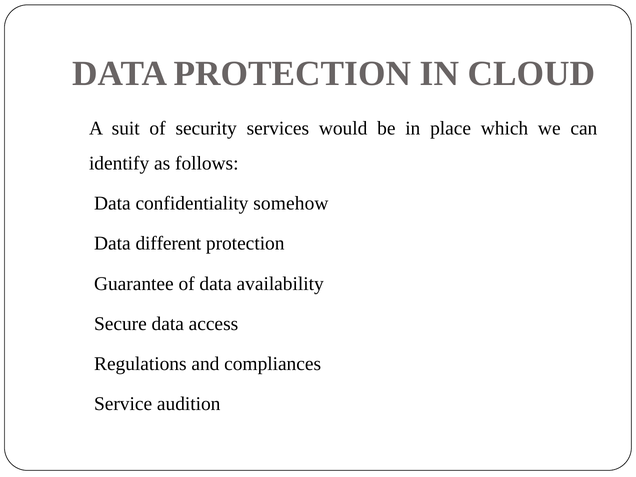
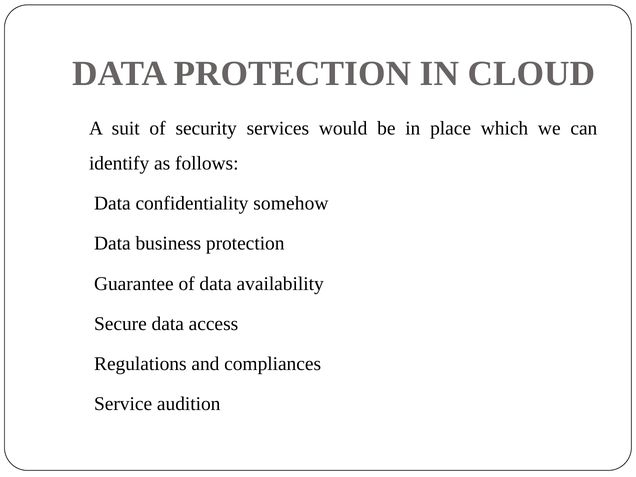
different: different -> business (168, 244)
